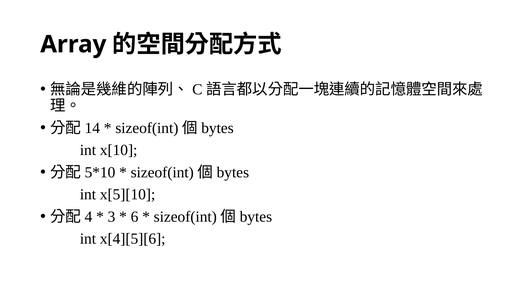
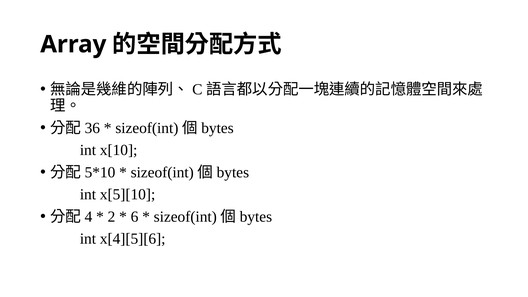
14: 14 -> 36 (92, 128)
3: 3 -> 2 (111, 217)
